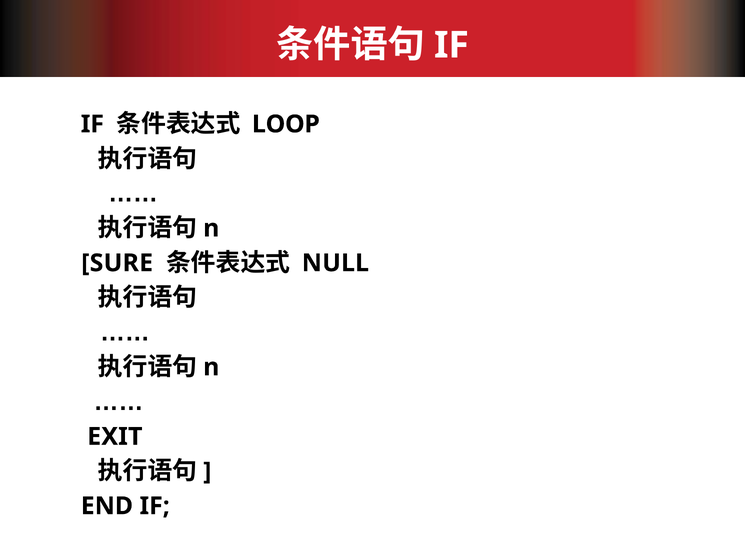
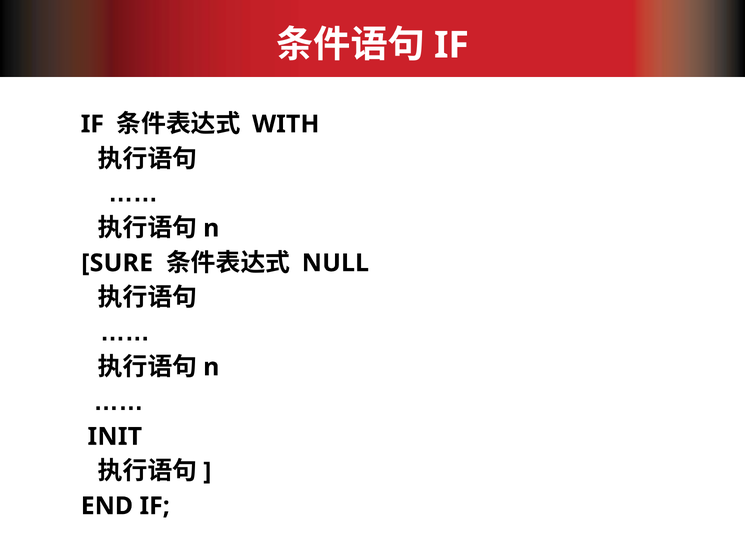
LOOP: LOOP -> WITH (286, 124)
EXIT: EXIT -> INIT (115, 437)
